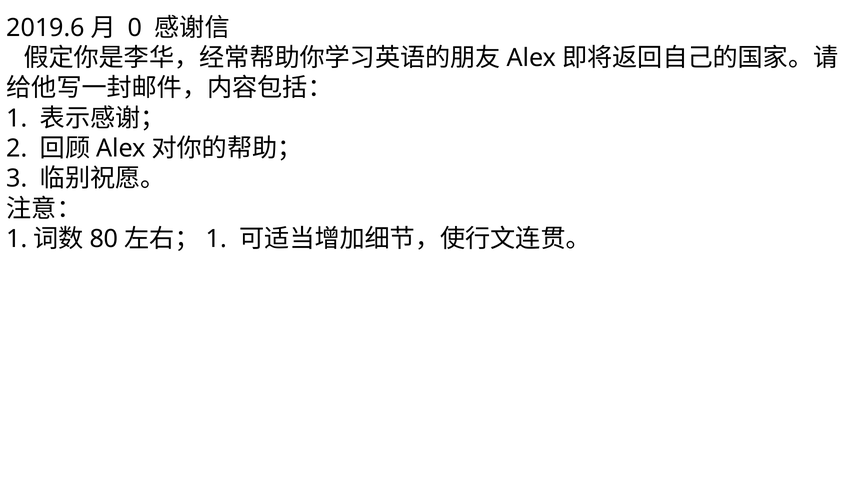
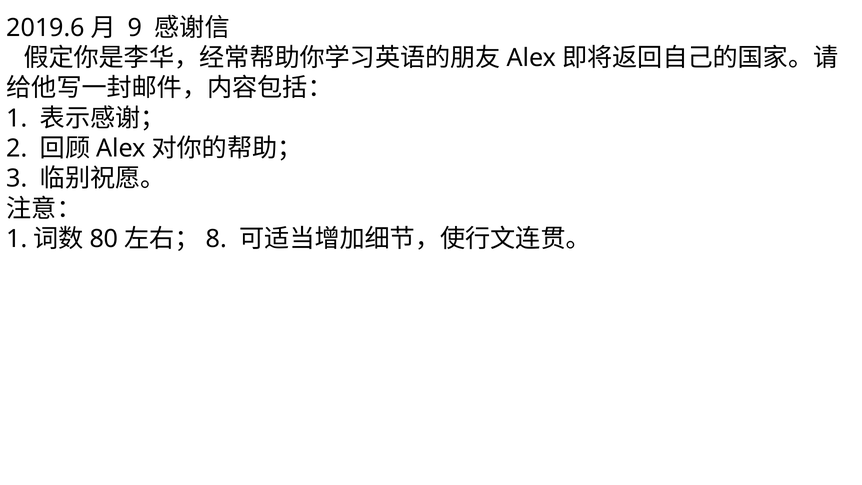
0: 0 -> 9 (135, 28)
1: 1 -> 8 (216, 239)
